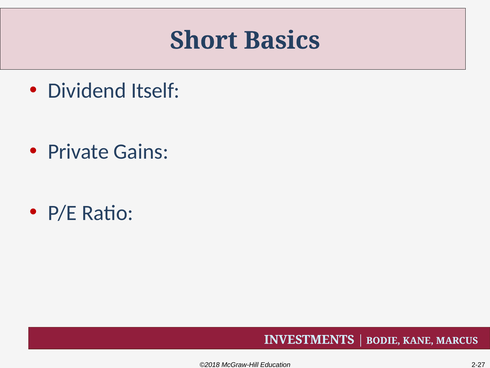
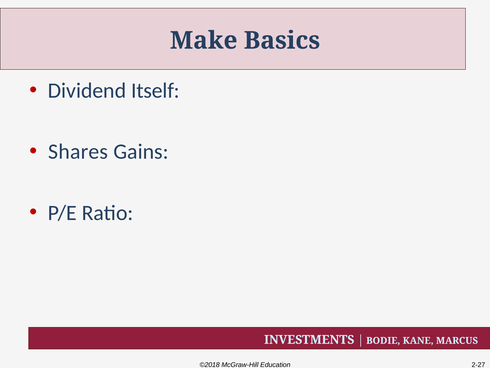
Short: Short -> Make (204, 40)
Private: Private -> Shares (78, 152)
